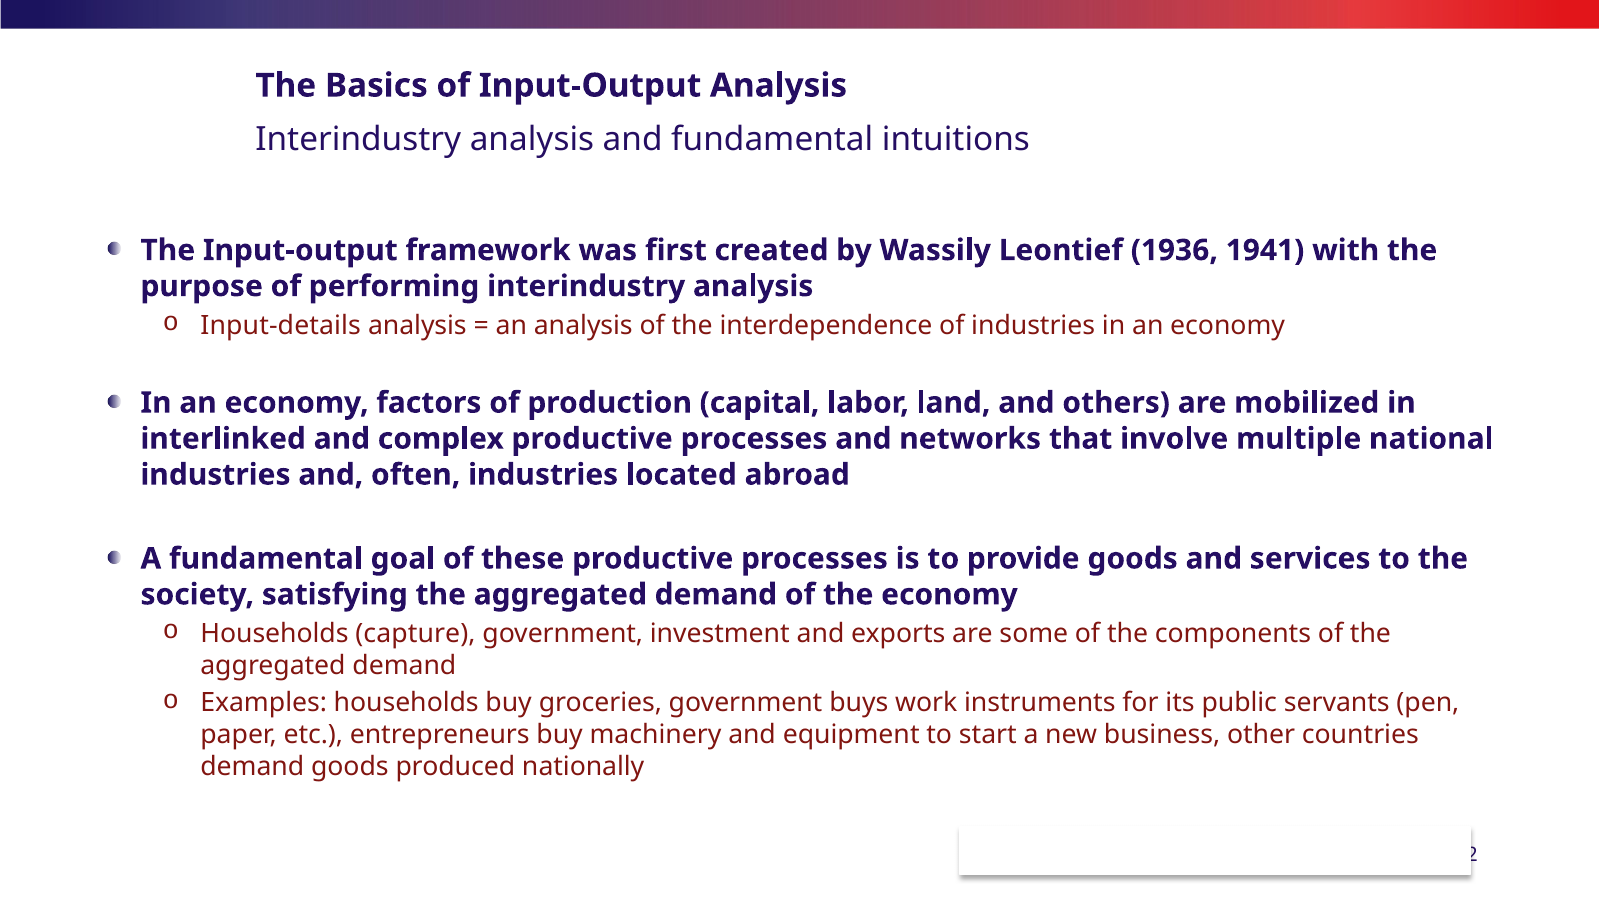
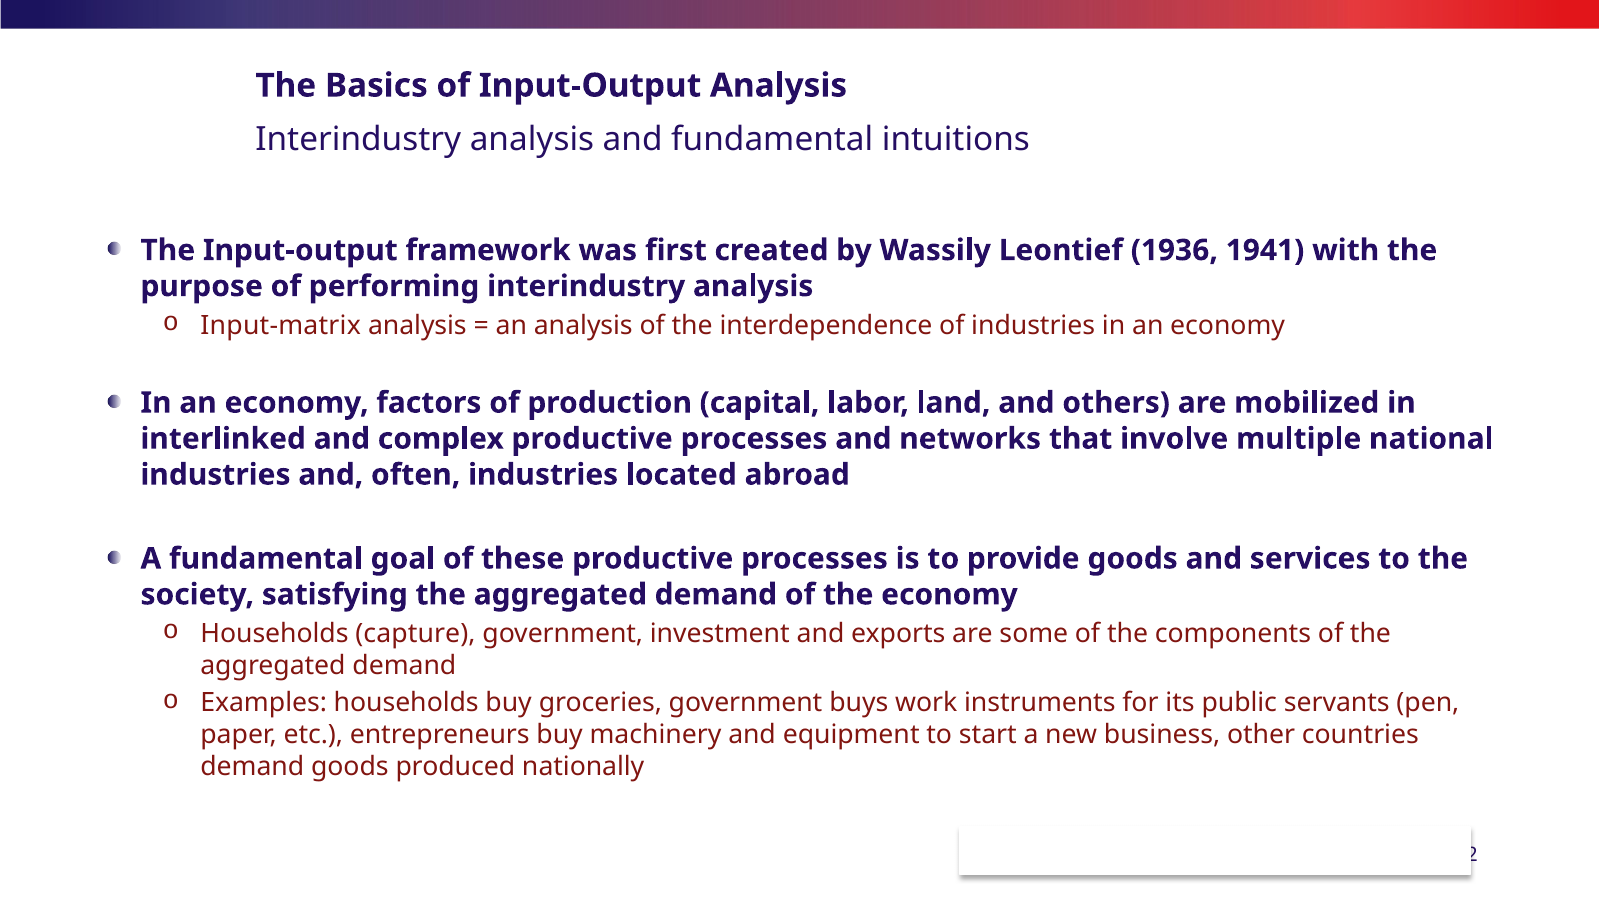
Input-details: Input-details -> Input-matrix (281, 325)
